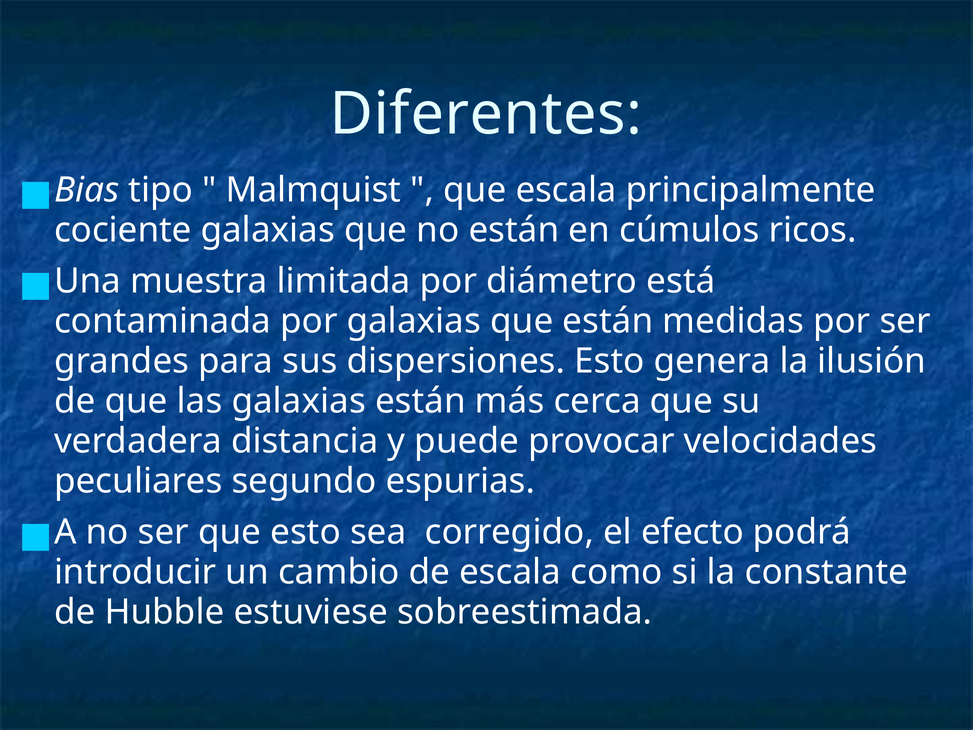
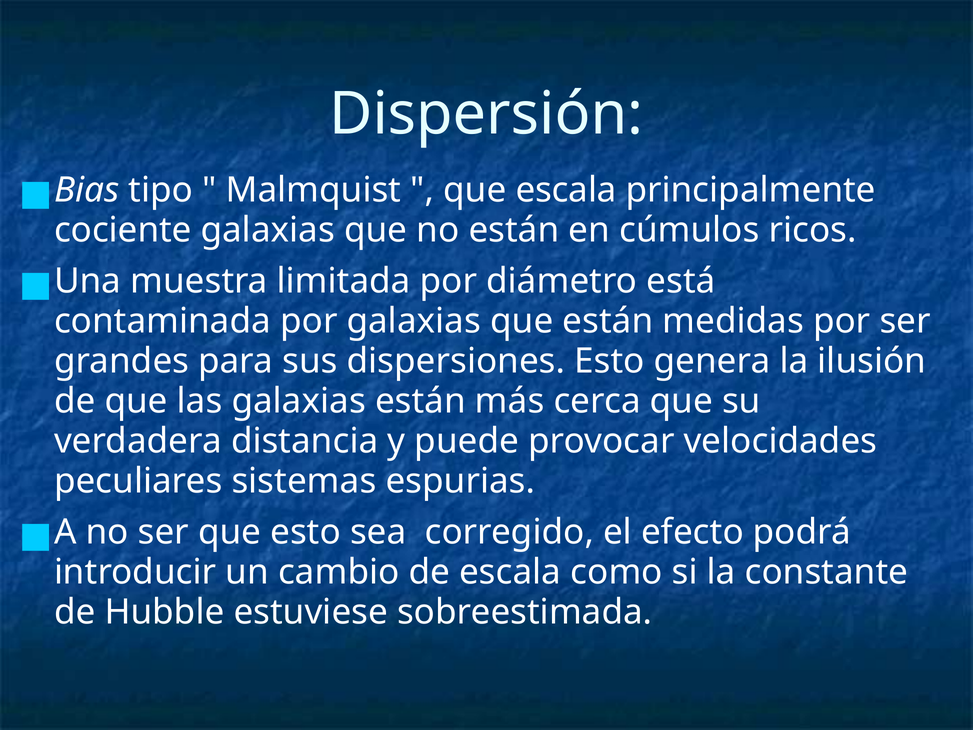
Diferentes: Diferentes -> Dispersión (486, 114)
segundo: segundo -> sistemas (304, 481)
